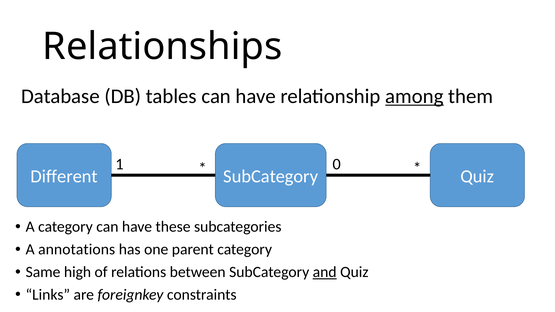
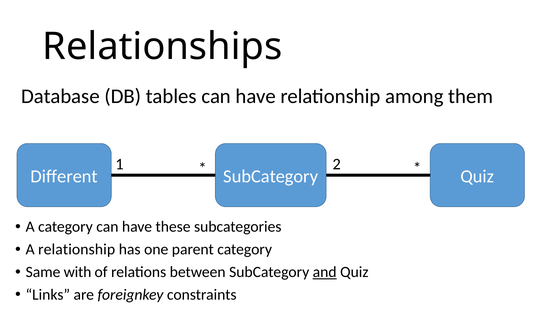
among underline: present -> none (414, 96)
0: 0 -> 2 (337, 164)
A annotations: annotations -> relationship (77, 250)
high: high -> with (78, 272)
